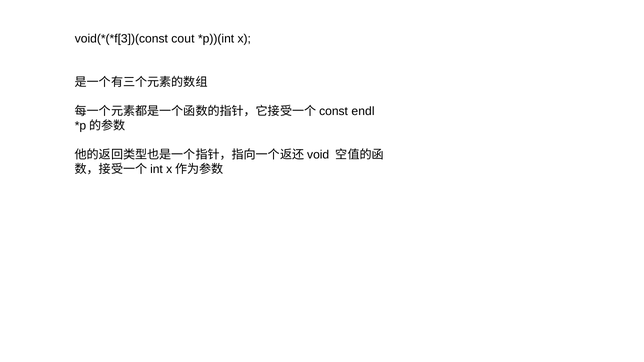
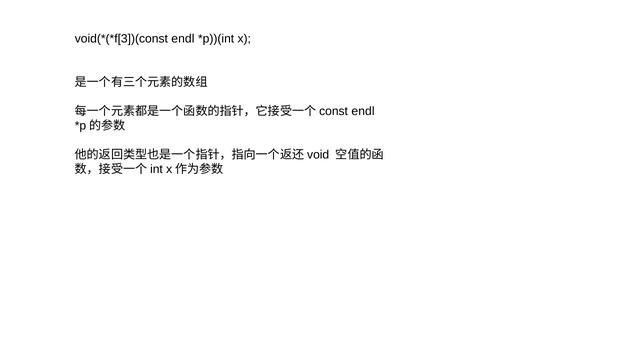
cout: cout -> endl (183, 39)
